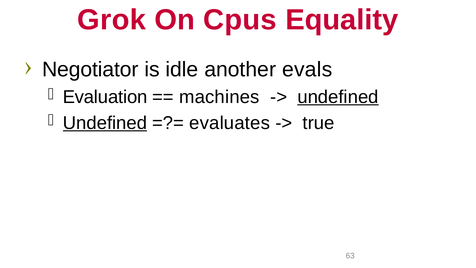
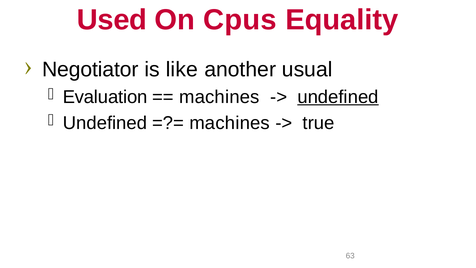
Grok: Grok -> Used (112, 20)
idle: idle -> like (182, 70)
evals: evals -> usual (307, 70)
Undefined underline: present -> none (105, 123)
evaluates: evaluates -> machines (230, 123)
